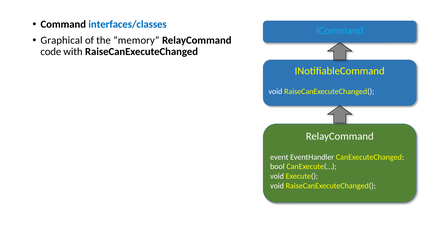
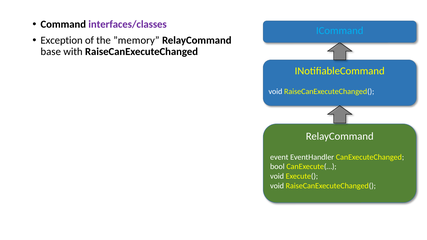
interfaces/classes colour: blue -> purple (128, 24)
Graphical: Graphical -> Exception (62, 40)
code: code -> base (51, 52)
